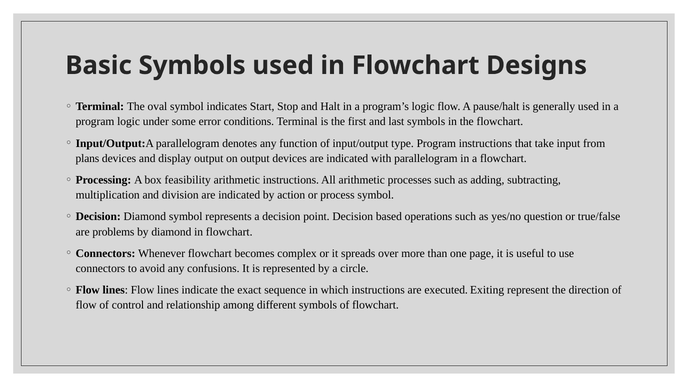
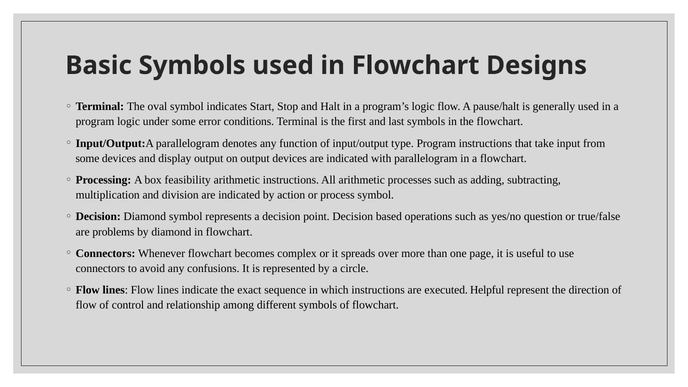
plans: plans -> some (87, 158)
Exiting: Exiting -> Helpful (487, 290)
